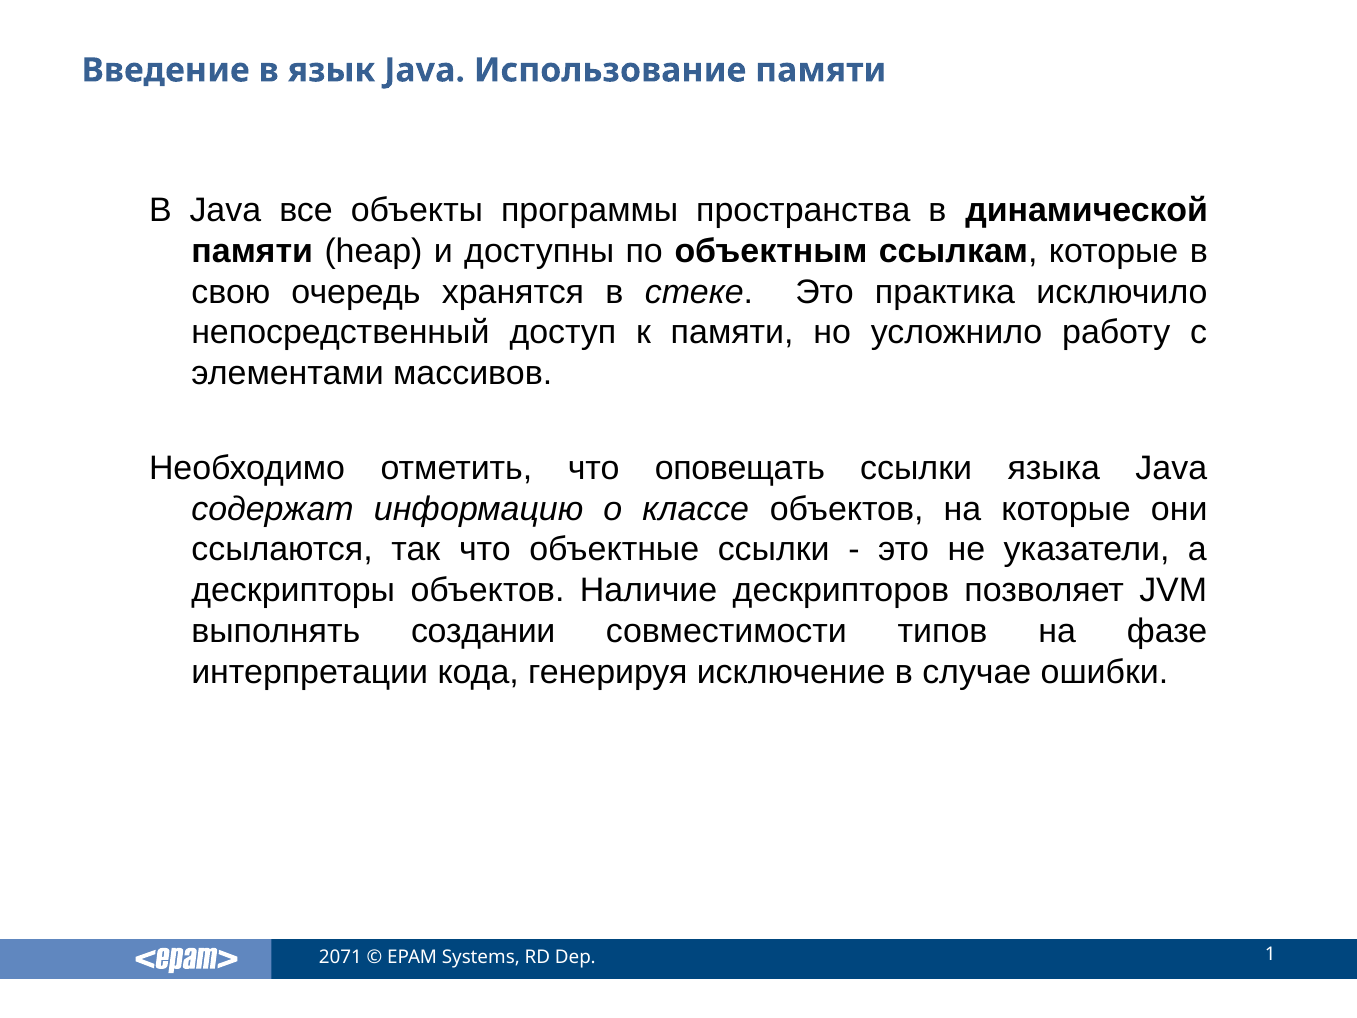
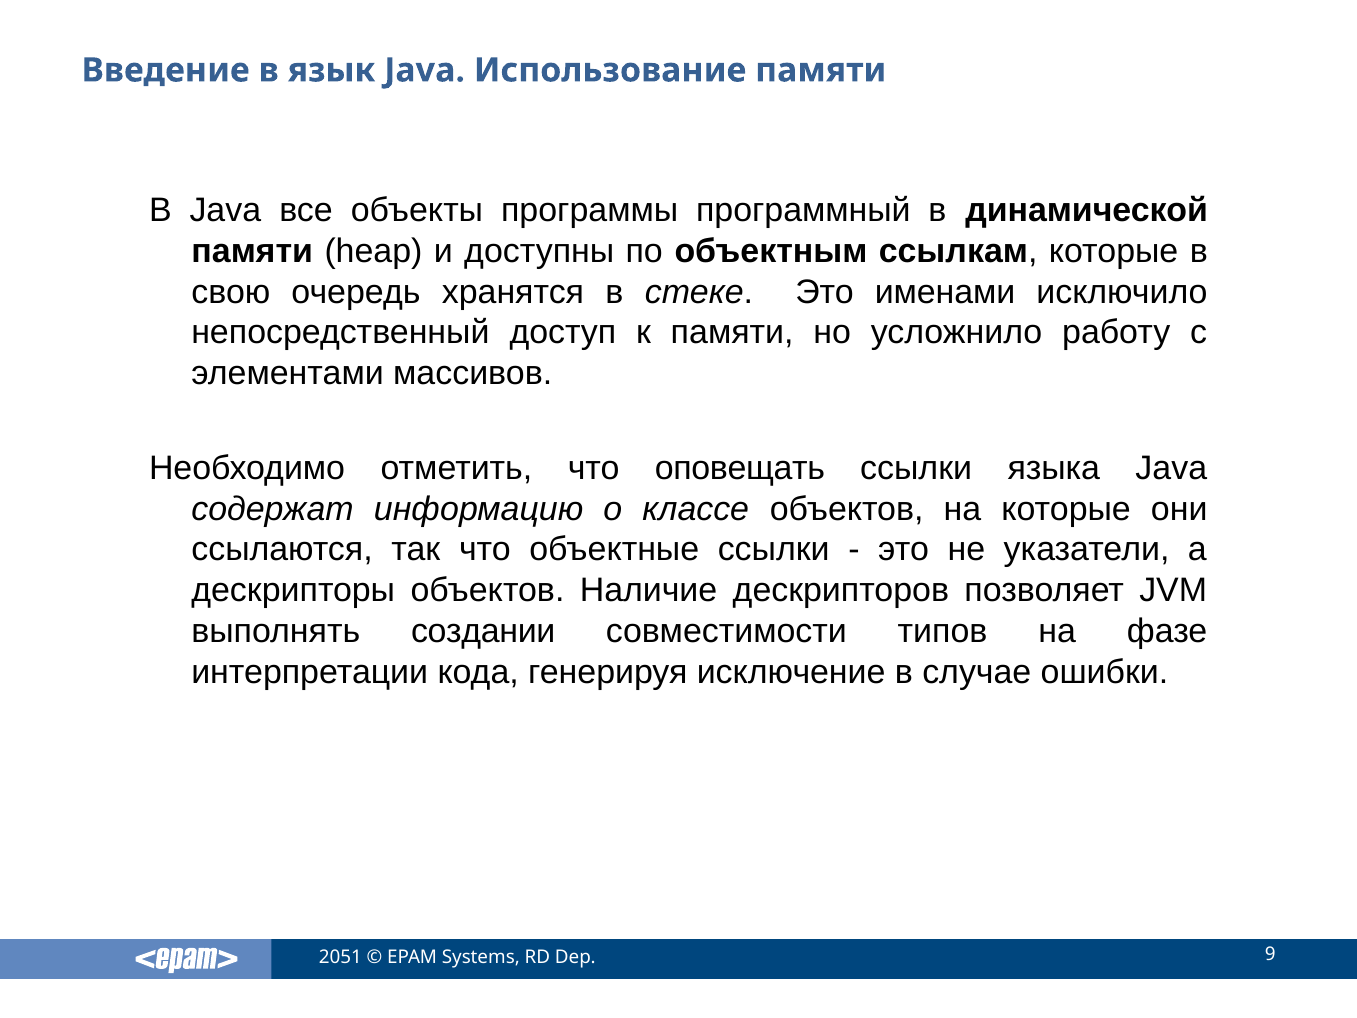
пространства: пространства -> программный (803, 210)
практика: практика -> именами (945, 292)
2071: 2071 -> 2051 (340, 957)
1: 1 -> 9 (1270, 954)
